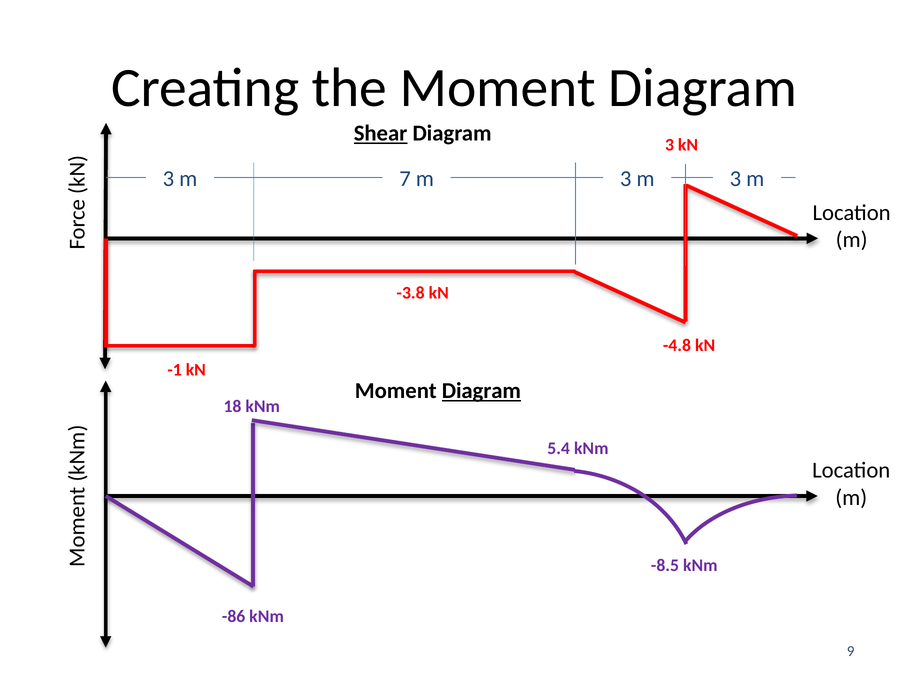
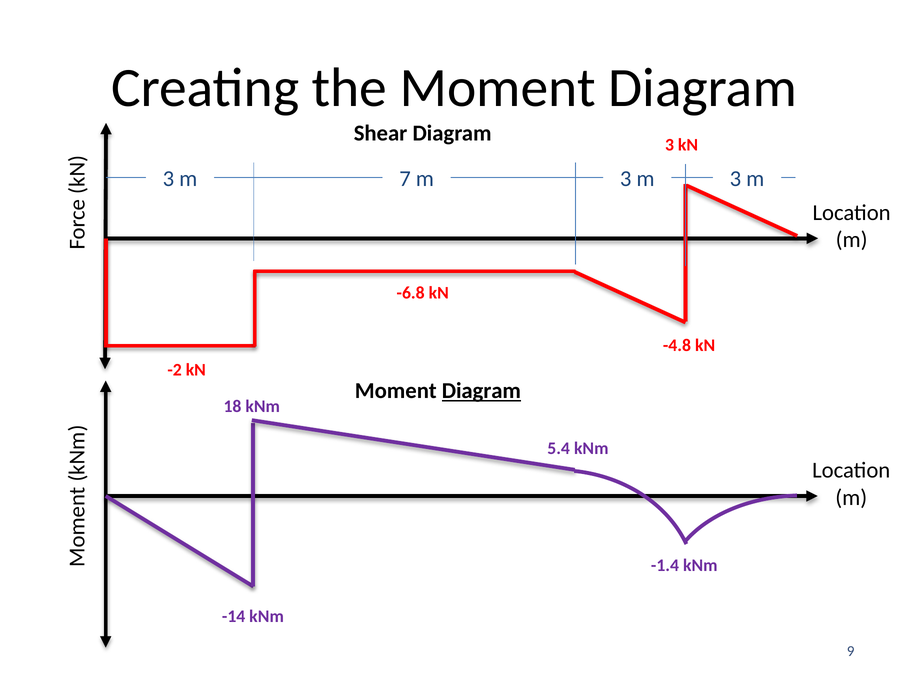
Shear underline: present -> none (381, 133)
-3.8: -3.8 -> -6.8 (411, 293)
-1: -1 -> -2 (175, 370)
-8.5: -8.5 -> -1.4 (665, 565)
-86: -86 -> -14 (234, 616)
